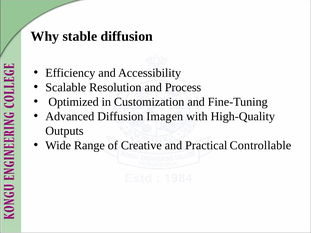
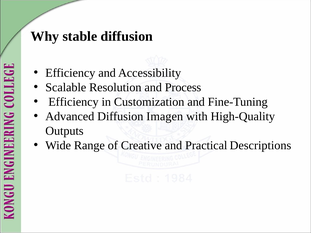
Optimized: Optimized -> Efficiency (73, 102)
Controllable: Controllable -> Descriptions (260, 146)
